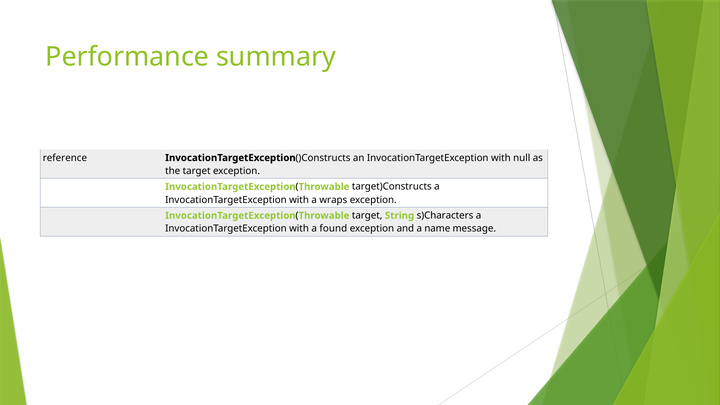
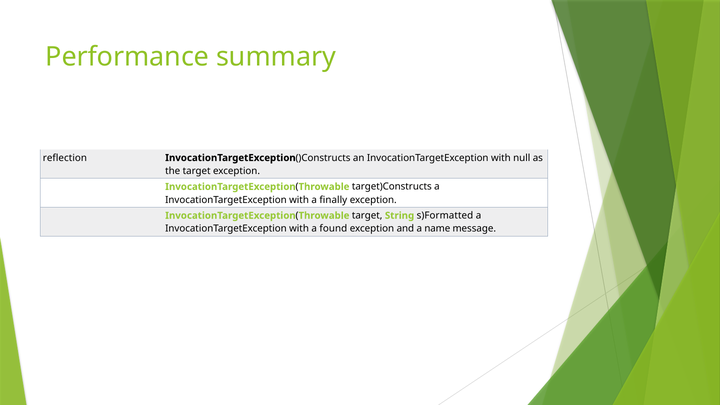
reference: reference -> reflection (65, 158)
wraps: wraps -> finally (333, 200)
s)Characters: s)Characters -> s)Formatted (445, 216)
